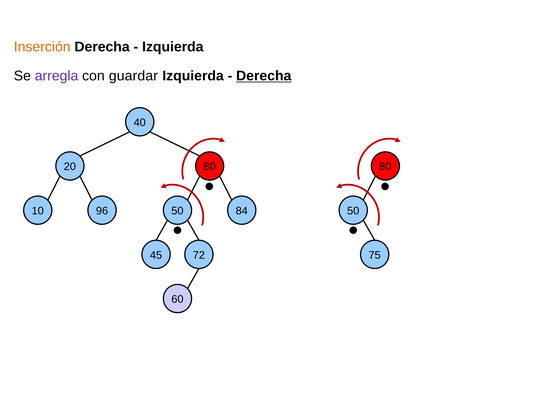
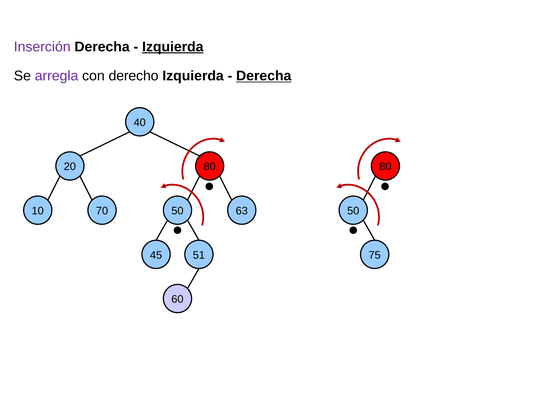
Inserción colour: orange -> purple (42, 47)
Izquierda underline: none -> present (173, 47)
guardar: guardar -> derecho (134, 76)
96: 96 -> 70 (102, 211)
84: 84 -> 63 (242, 211)
72: 72 -> 51 (199, 255)
